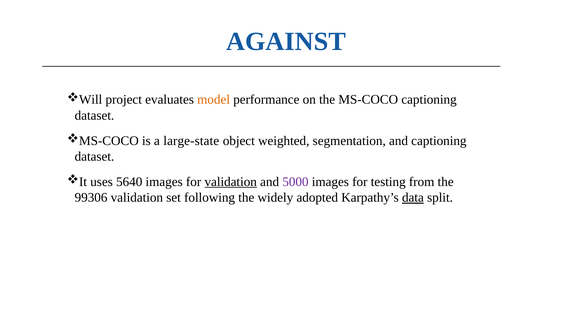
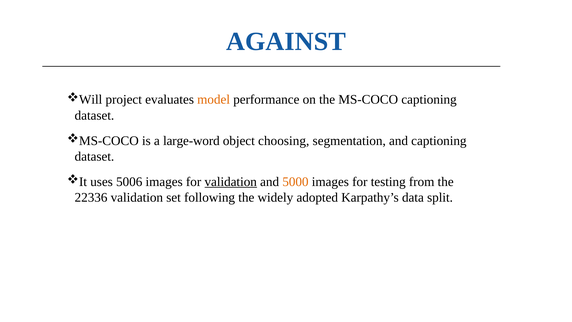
large-state: large-state -> large-word (191, 141)
weighted: weighted -> choosing (284, 141)
5640: 5640 -> 5006 (129, 182)
5000 colour: purple -> orange (295, 182)
99306: 99306 -> 22336 (91, 197)
data underline: present -> none (413, 197)
